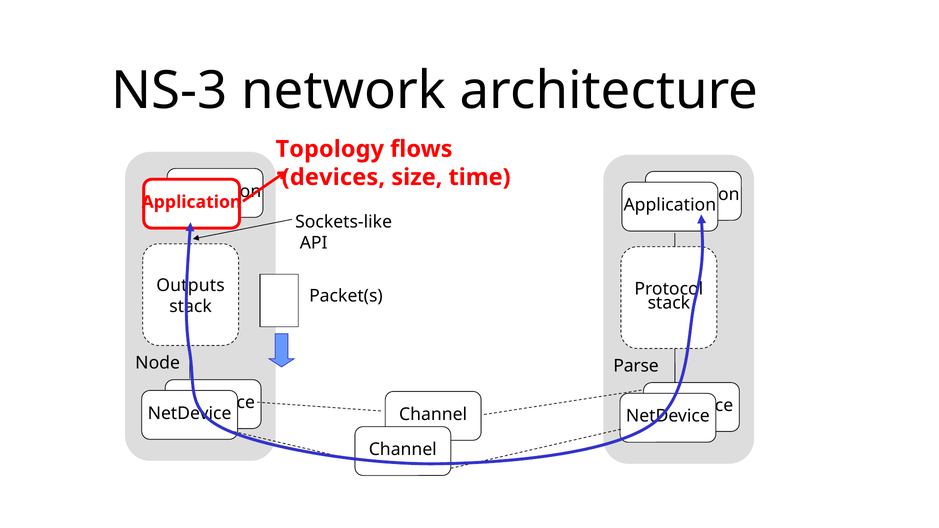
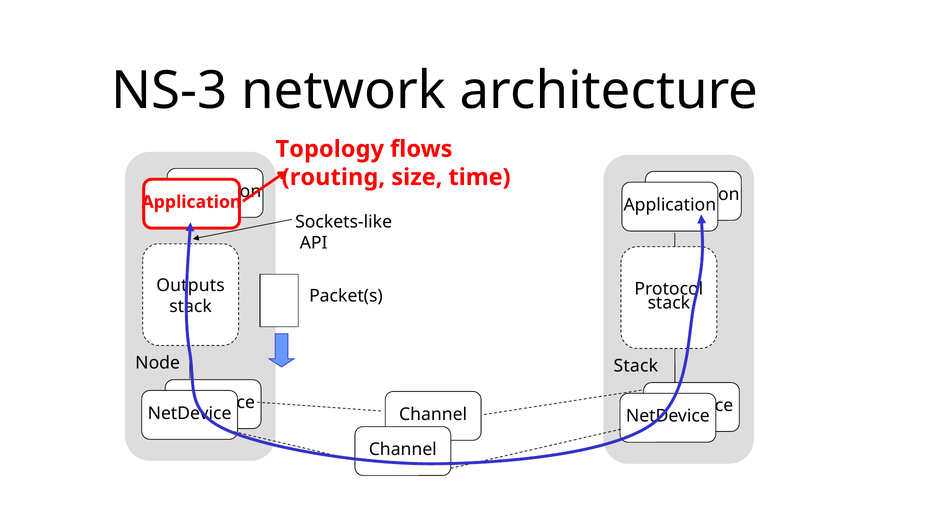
devices: devices -> routing (333, 177)
Parse: Parse -> Stack (636, 366)
